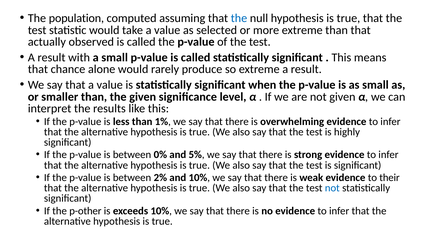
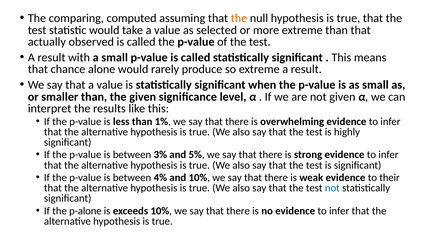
population: population -> comparing (76, 18)
the colour: blue -> orange (239, 18)
0%: 0% -> 3% (160, 155)
2%: 2% -> 4% (160, 178)
p-other: p-other -> p-alone (85, 211)
